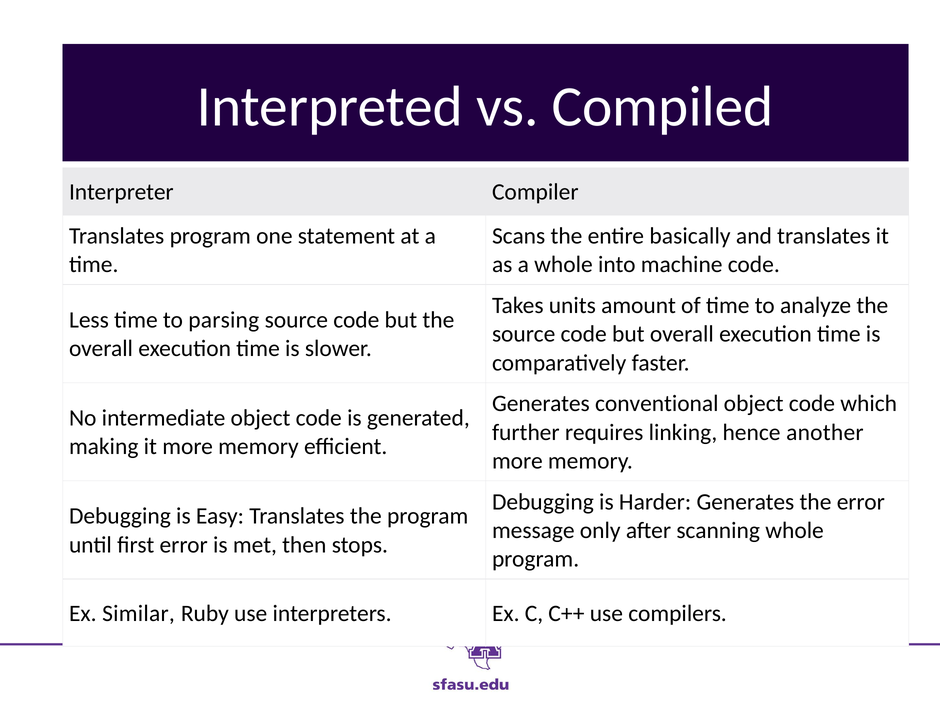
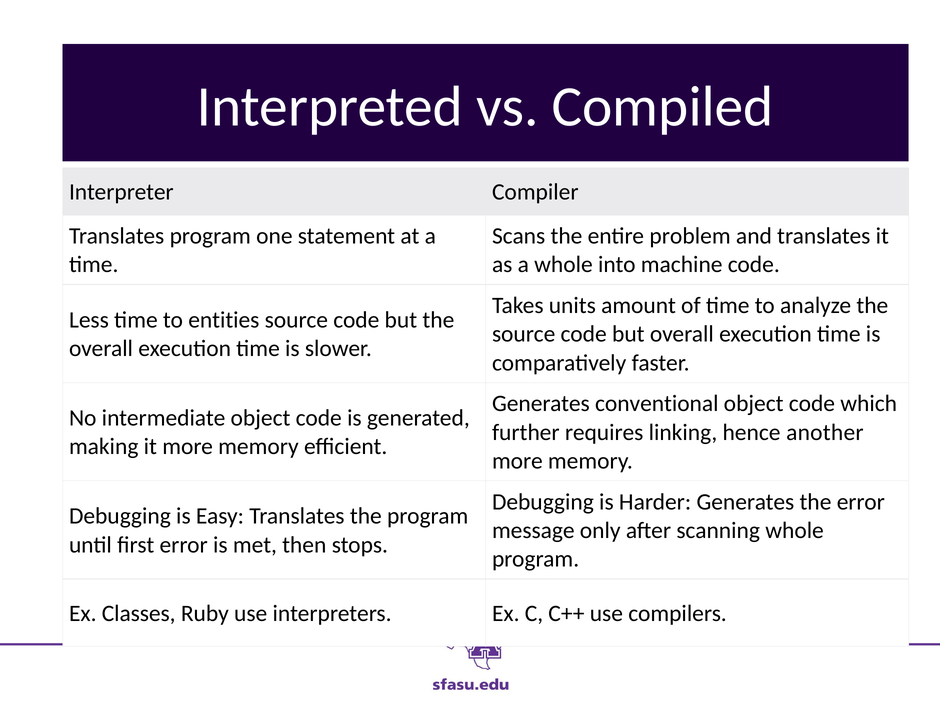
basically: basically -> problem (690, 236)
parsing: parsing -> entities (224, 320)
Similar: Similar -> Classes (139, 613)
